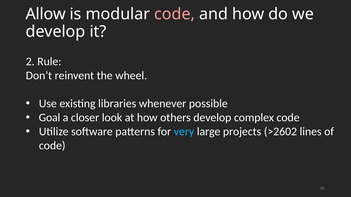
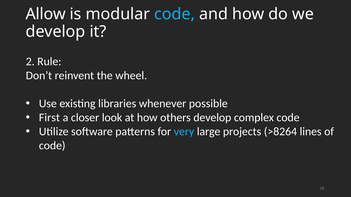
code colour: pink -> light blue (175, 14)
Goal: Goal -> First (49, 118)
>2602: >2602 -> >8264 (280, 132)
